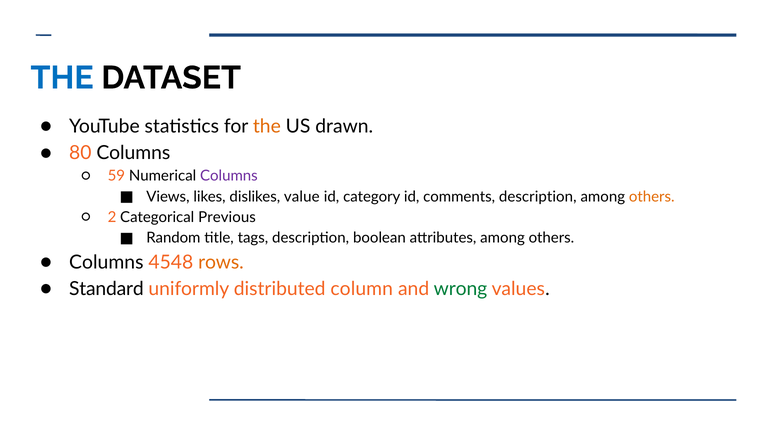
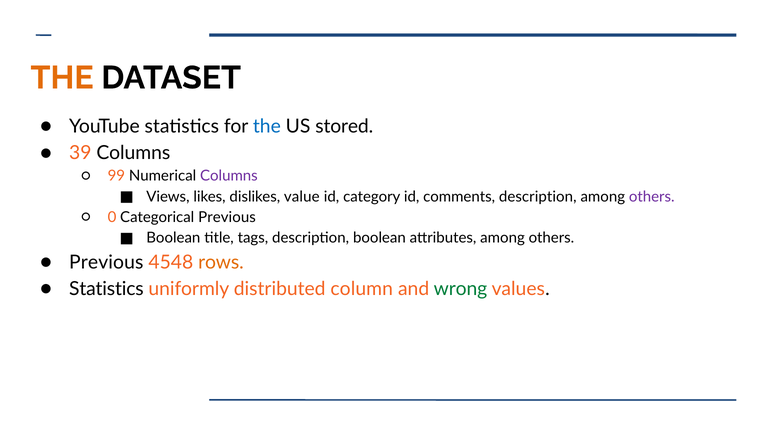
THE colour: blue -> orange (62, 78)
the colour: orange -> blue (267, 126)
drawn: drawn -> stored (344, 126)
80: 80 -> 39 (80, 153)
59: 59 -> 99 (116, 176)
others colour: orange -> purple (652, 197)
2: 2 -> 0 (112, 217)
Random: Random -> Boolean (173, 238)
Columns: Columns -> Previous (106, 262)
Standard: Standard -> Statistics (106, 289)
